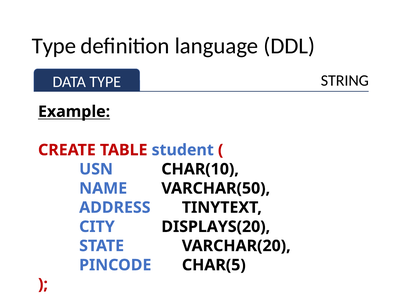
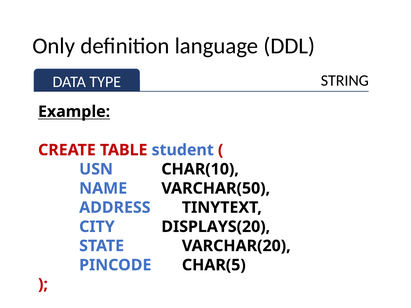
Type: Type -> Only (54, 46)
